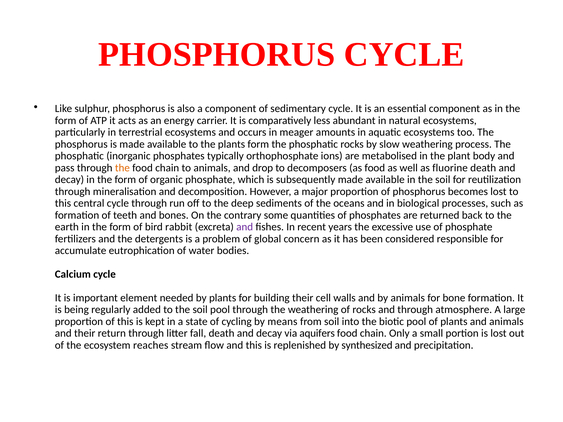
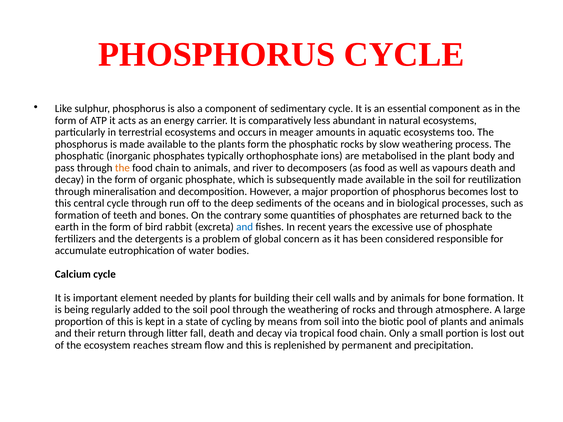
drop: drop -> river (263, 168)
fluorine: fluorine -> vapours (450, 168)
and colour: purple -> blue (245, 227)
aquifers: aquifers -> tropical (317, 334)
synthesized: synthesized -> permanent (367, 345)
